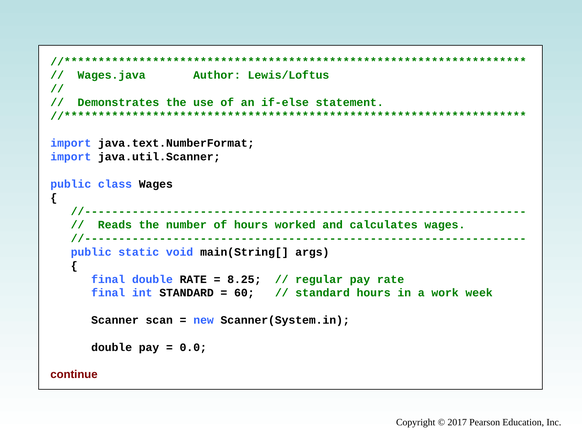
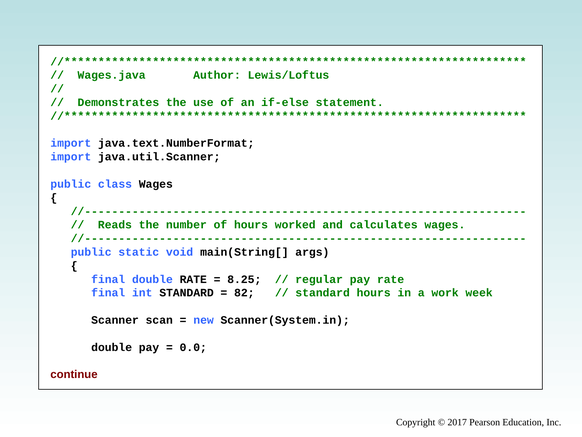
60: 60 -> 82 (244, 293)
